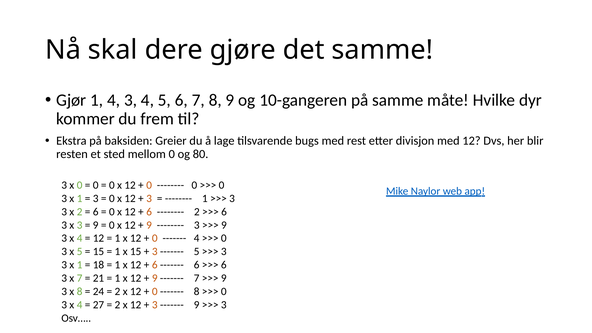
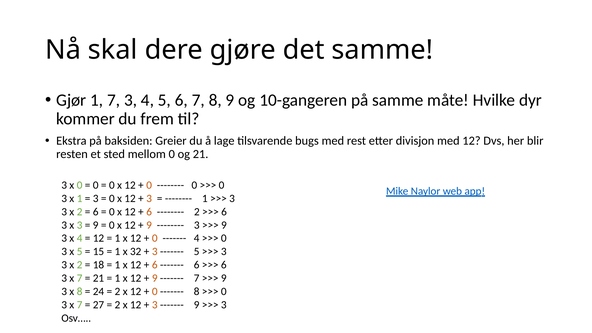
1 4: 4 -> 7 (114, 100)
og 80: 80 -> 21 (201, 154)
x 15: 15 -> 32 (136, 252)
1: 1 -> 2 (80, 265)
4: 4 -> 7 (80, 305)
